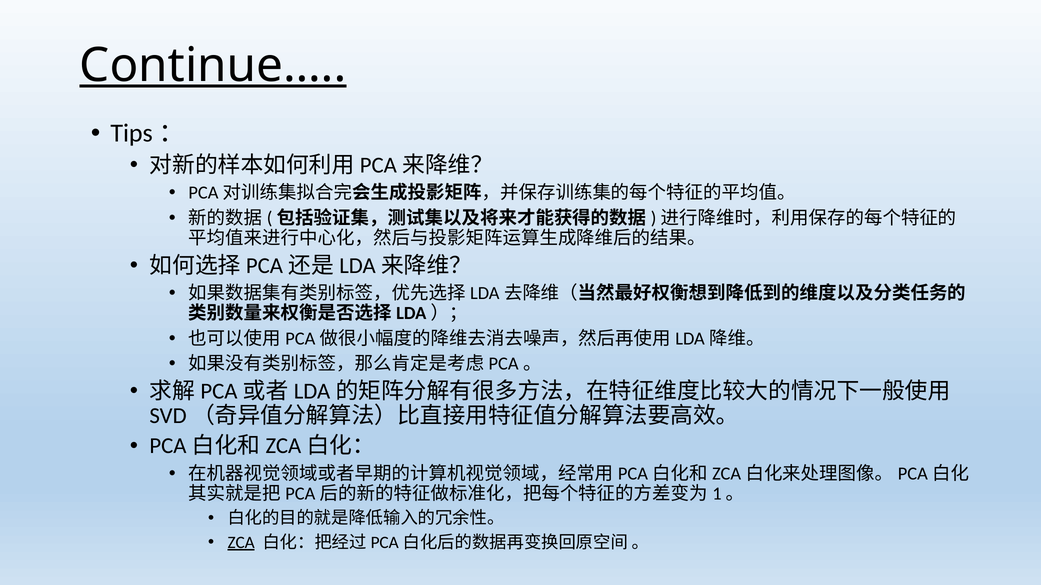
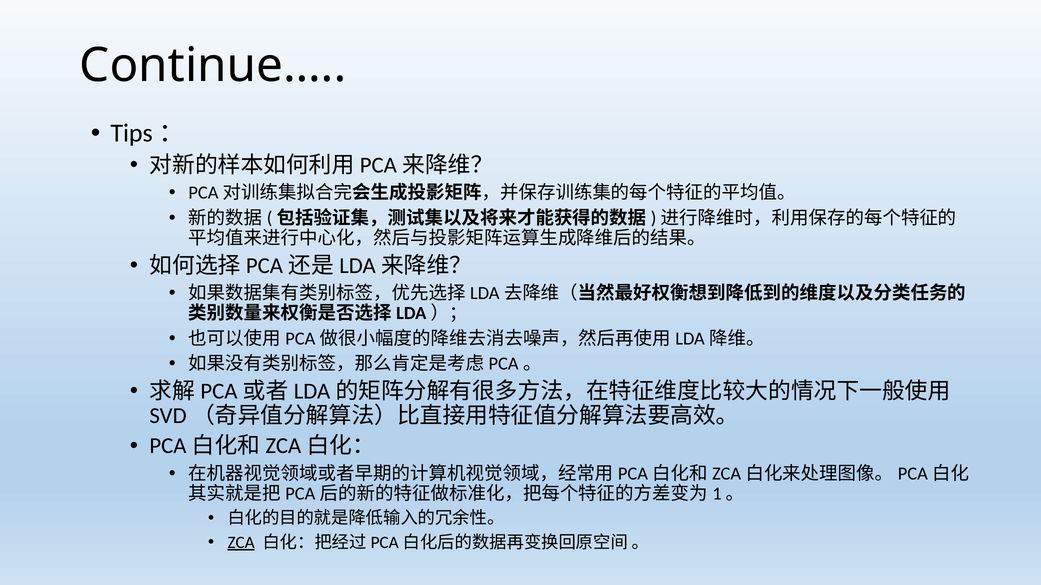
Continue… underline: present -> none (213, 65)
